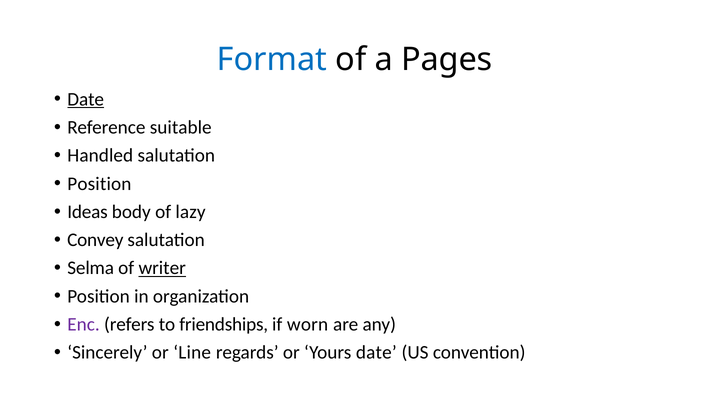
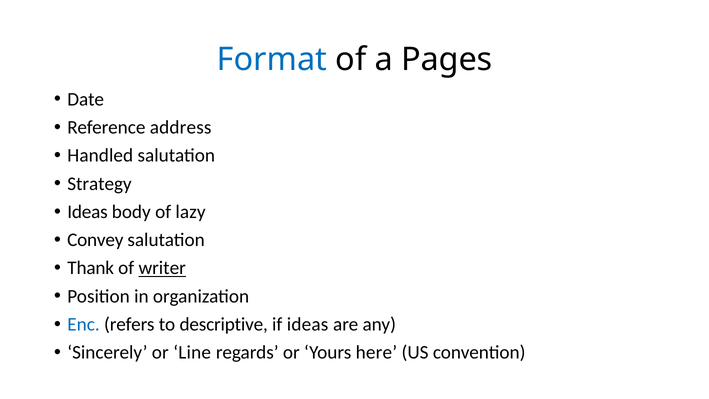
Date underline: present -> none (86, 99)
suitable: suitable -> address (181, 127)
Position: Position -> Strategy (100, 184)
Selma: Selma -> Thank (91, 268)
Enc colour: purple -> blue (84, 324)
friendships: friendships -> descriptive (224, 324)
if worn: worn -> ideas (308, 324)
Yours date: date -> here (376, 352)
